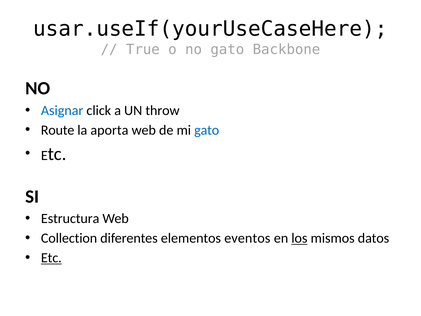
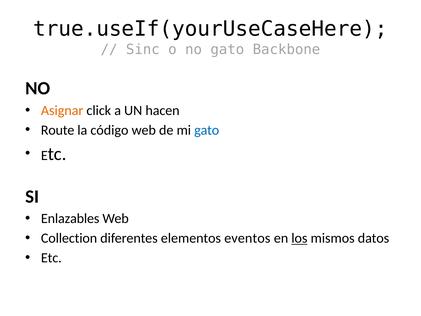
usar.useIf(yourUseCaseHere: usar.useIf(yourUseCaseHere -> true.useIf(yourUseCaseHere (210, 29)
True: True -> Sinc (143, 49)
Asignar colour: blue -> orange (62, 110)
throw: throw -> hacen (163, 110)
aporta: aporta -> código (109, 130)
Estructura: Estructura -> Enlazables (70, 218)
Etc underline: present -> none (51, 258)
